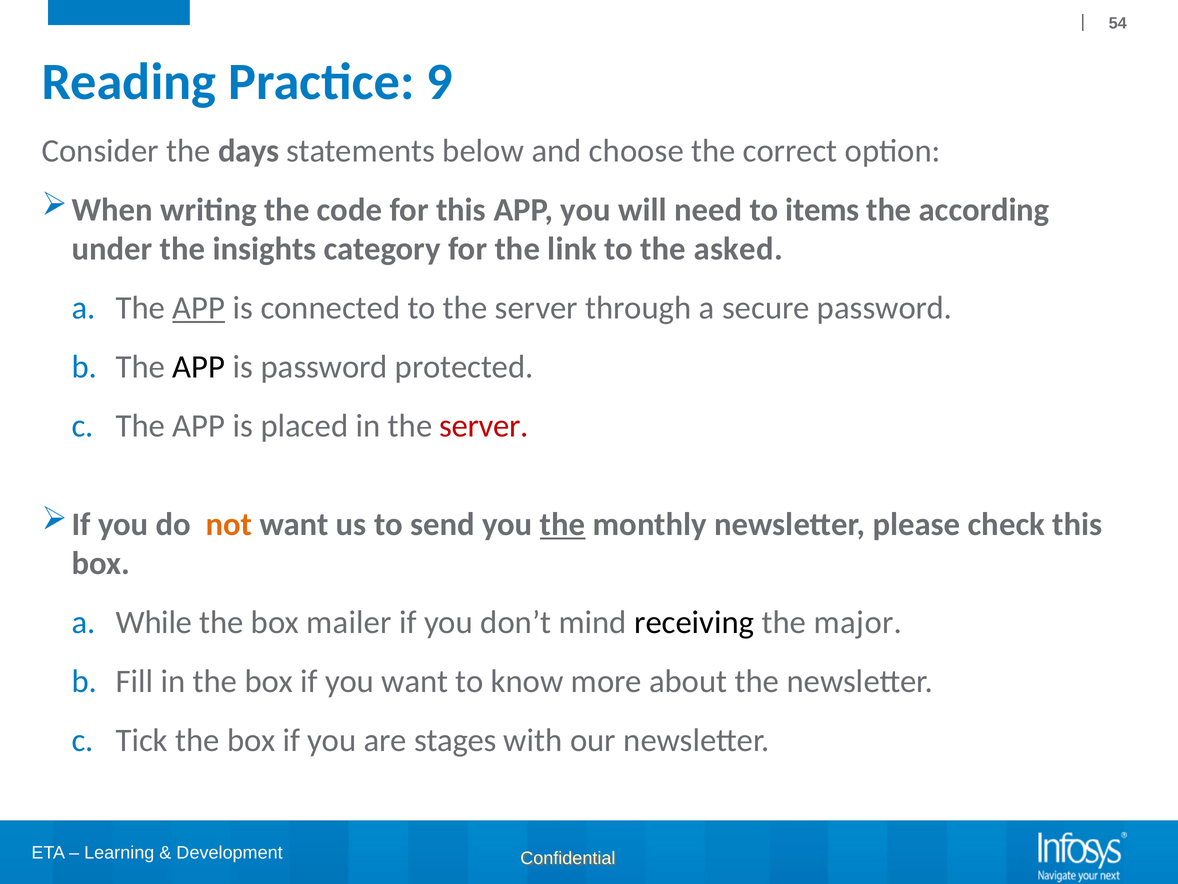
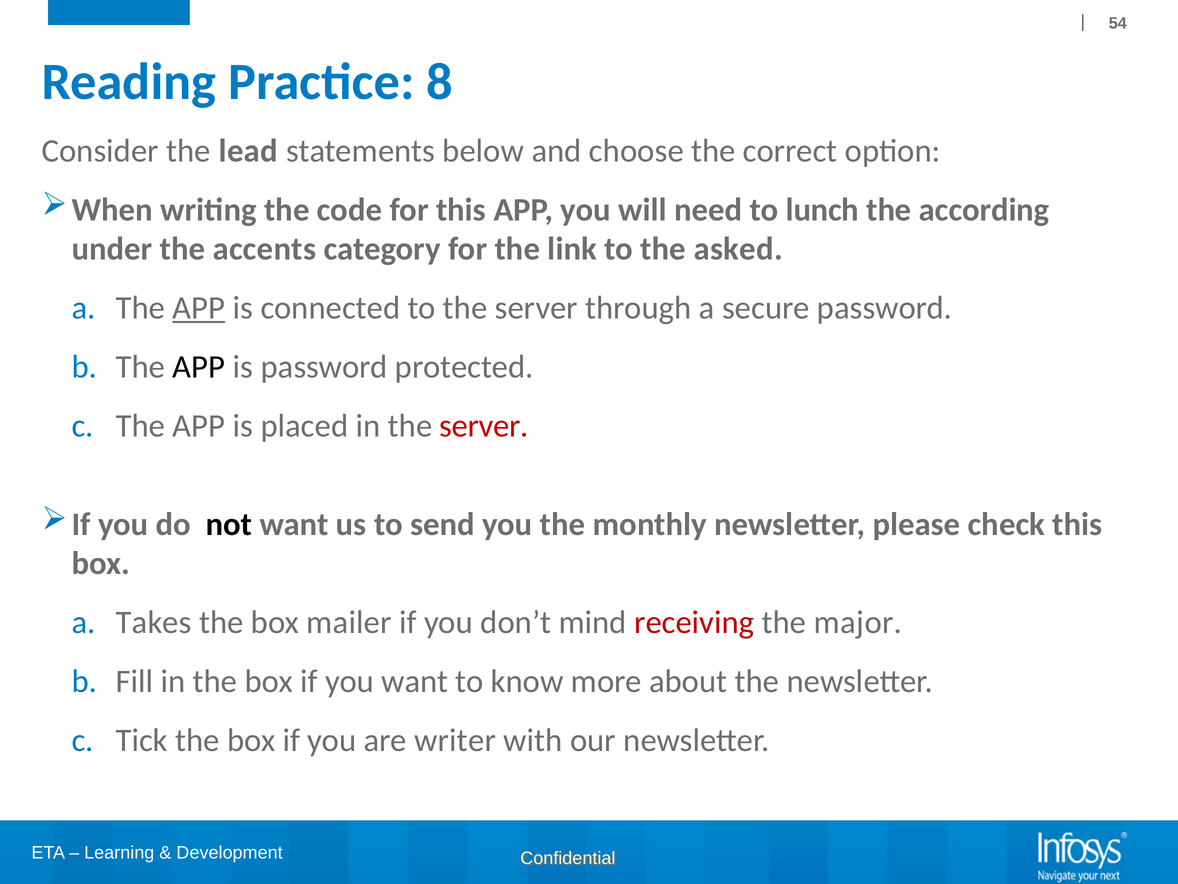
9: 9 -> 8 (440, 82)
days: days -> lead (248, 151)
items: items -> lunch (822, 210)
insights: insights -> accents (264, 249)
not colour: orange -> black (229, 524)
the underline: present -> none (563, 524)
While: While -> Takes (154, 622)
receiving colour: black -> red (694, 622)
stages: stages -> writer (455, 740)
